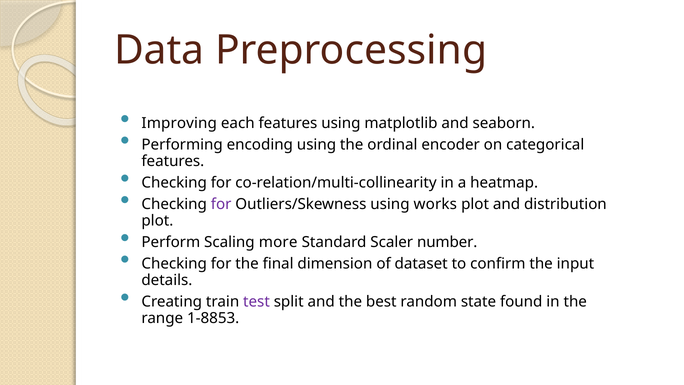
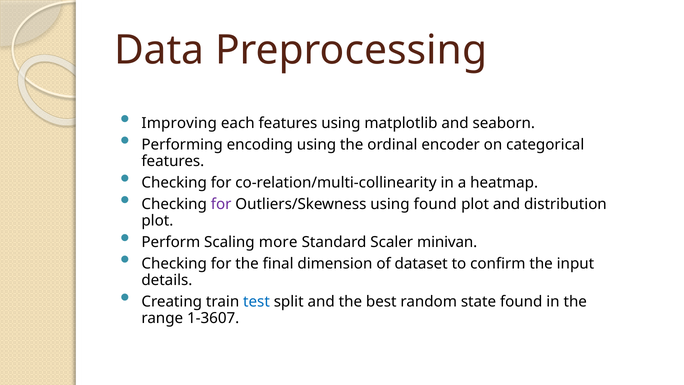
using works: works -> found (435, 204)
number: number -> minivan (447, 242)
test colour: purple -> blue (256, 302)
1-8853: 1-8853 -> 1-3607 (213, 318)
